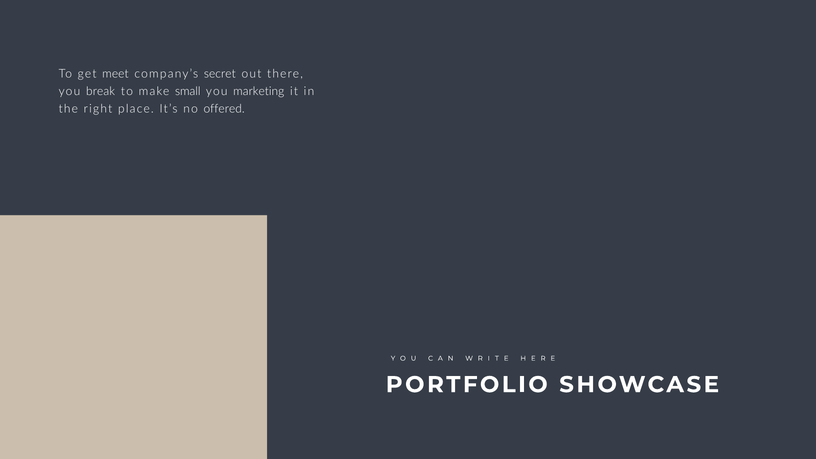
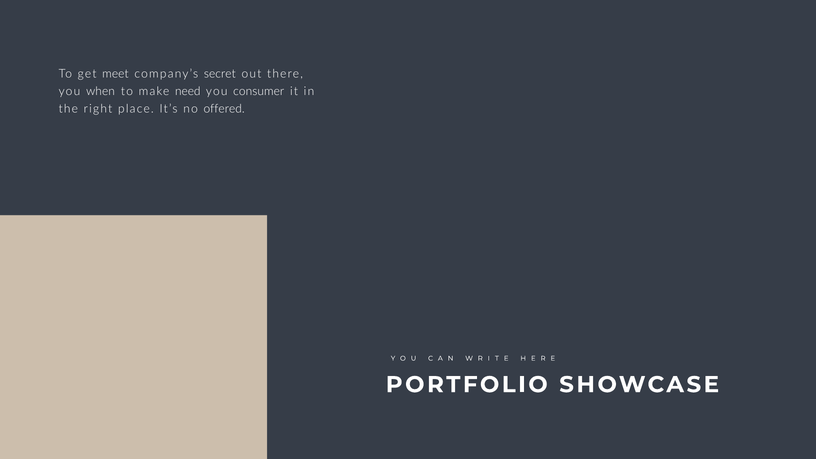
break: break -> when (101, 91)
small: small -> need (188, 91)
marketing: marketing -> consumer (259, 91)
